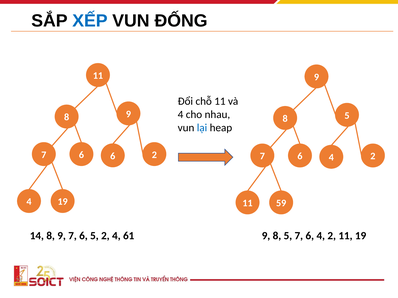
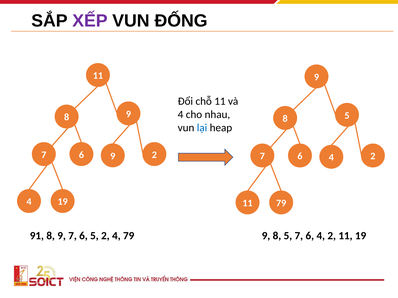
XẾP colour: blue -> purple (90, 21)
6 6: 6 -> 9 (113, 156)
11 59: 59 -> 79 (281, 203)
14: 14 -> 91 (37, 236)
4 61: 61 -> 79 (129, 236)
